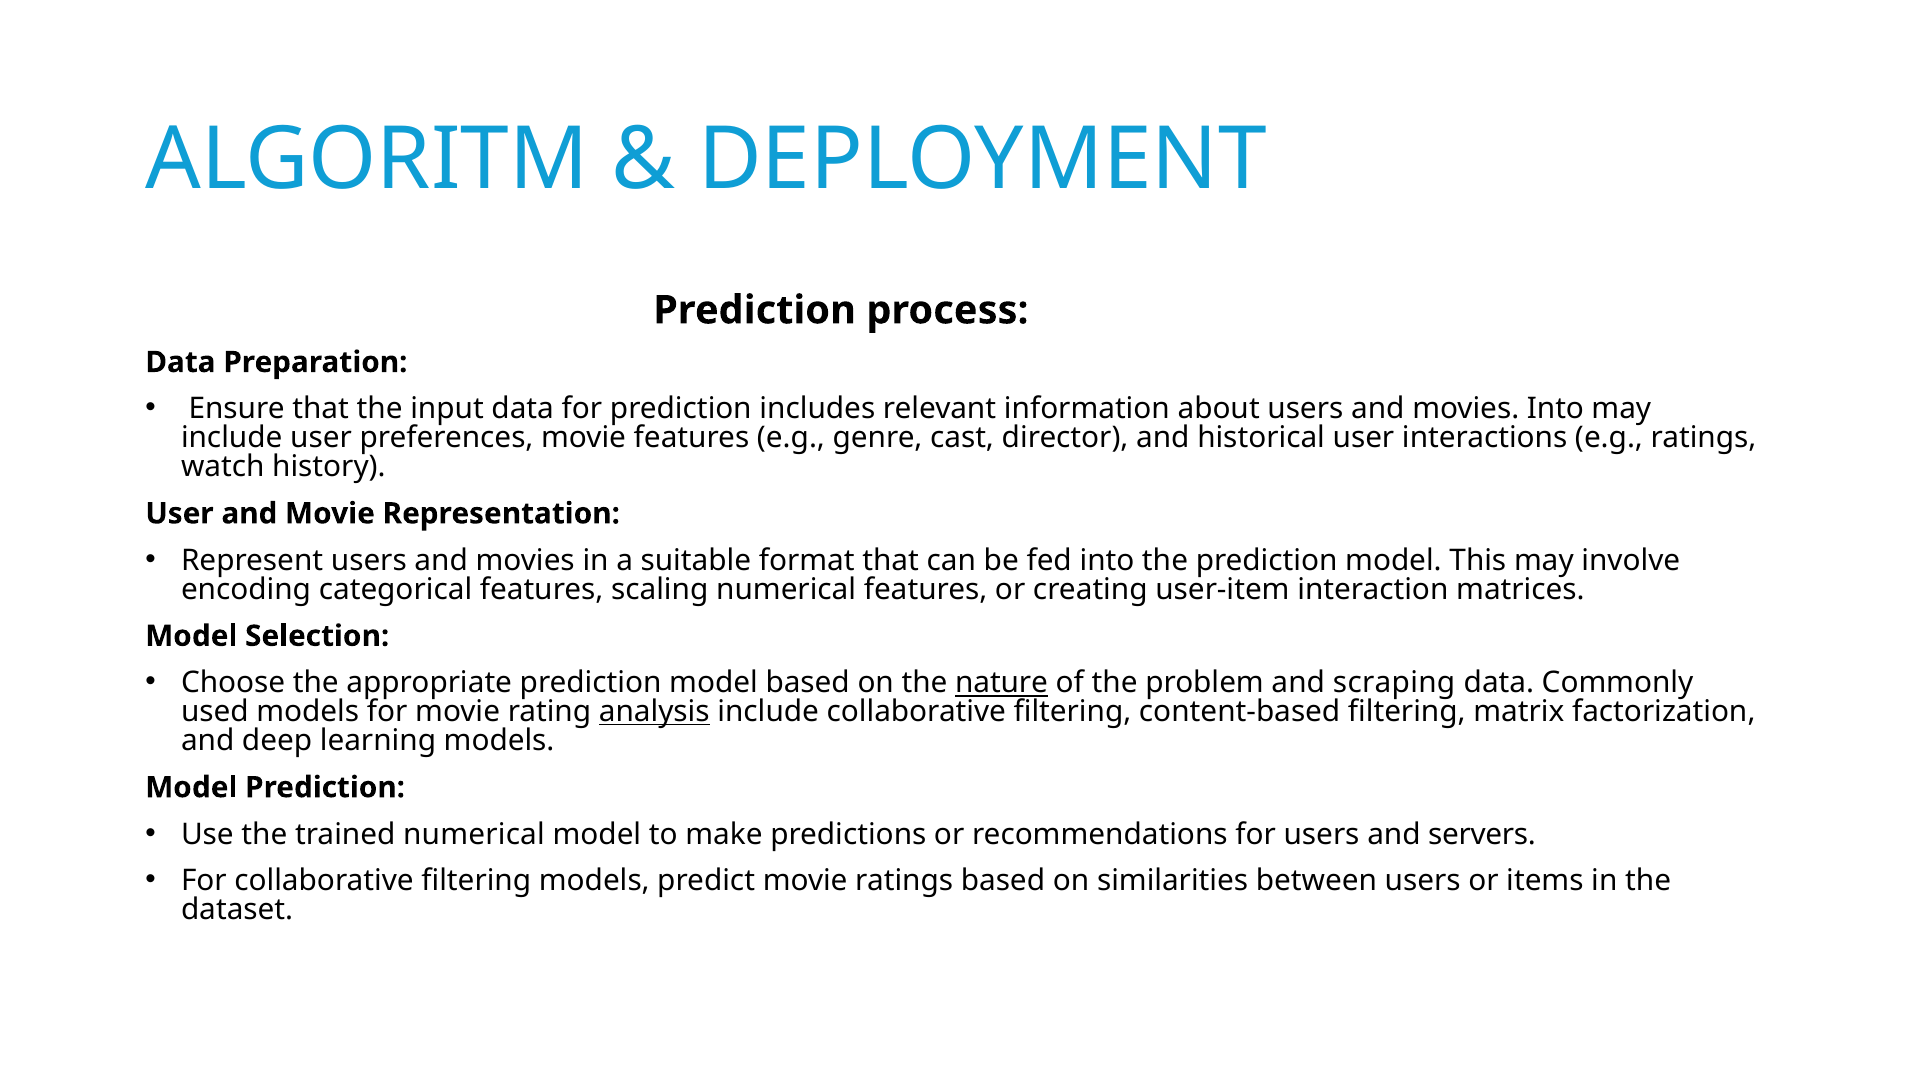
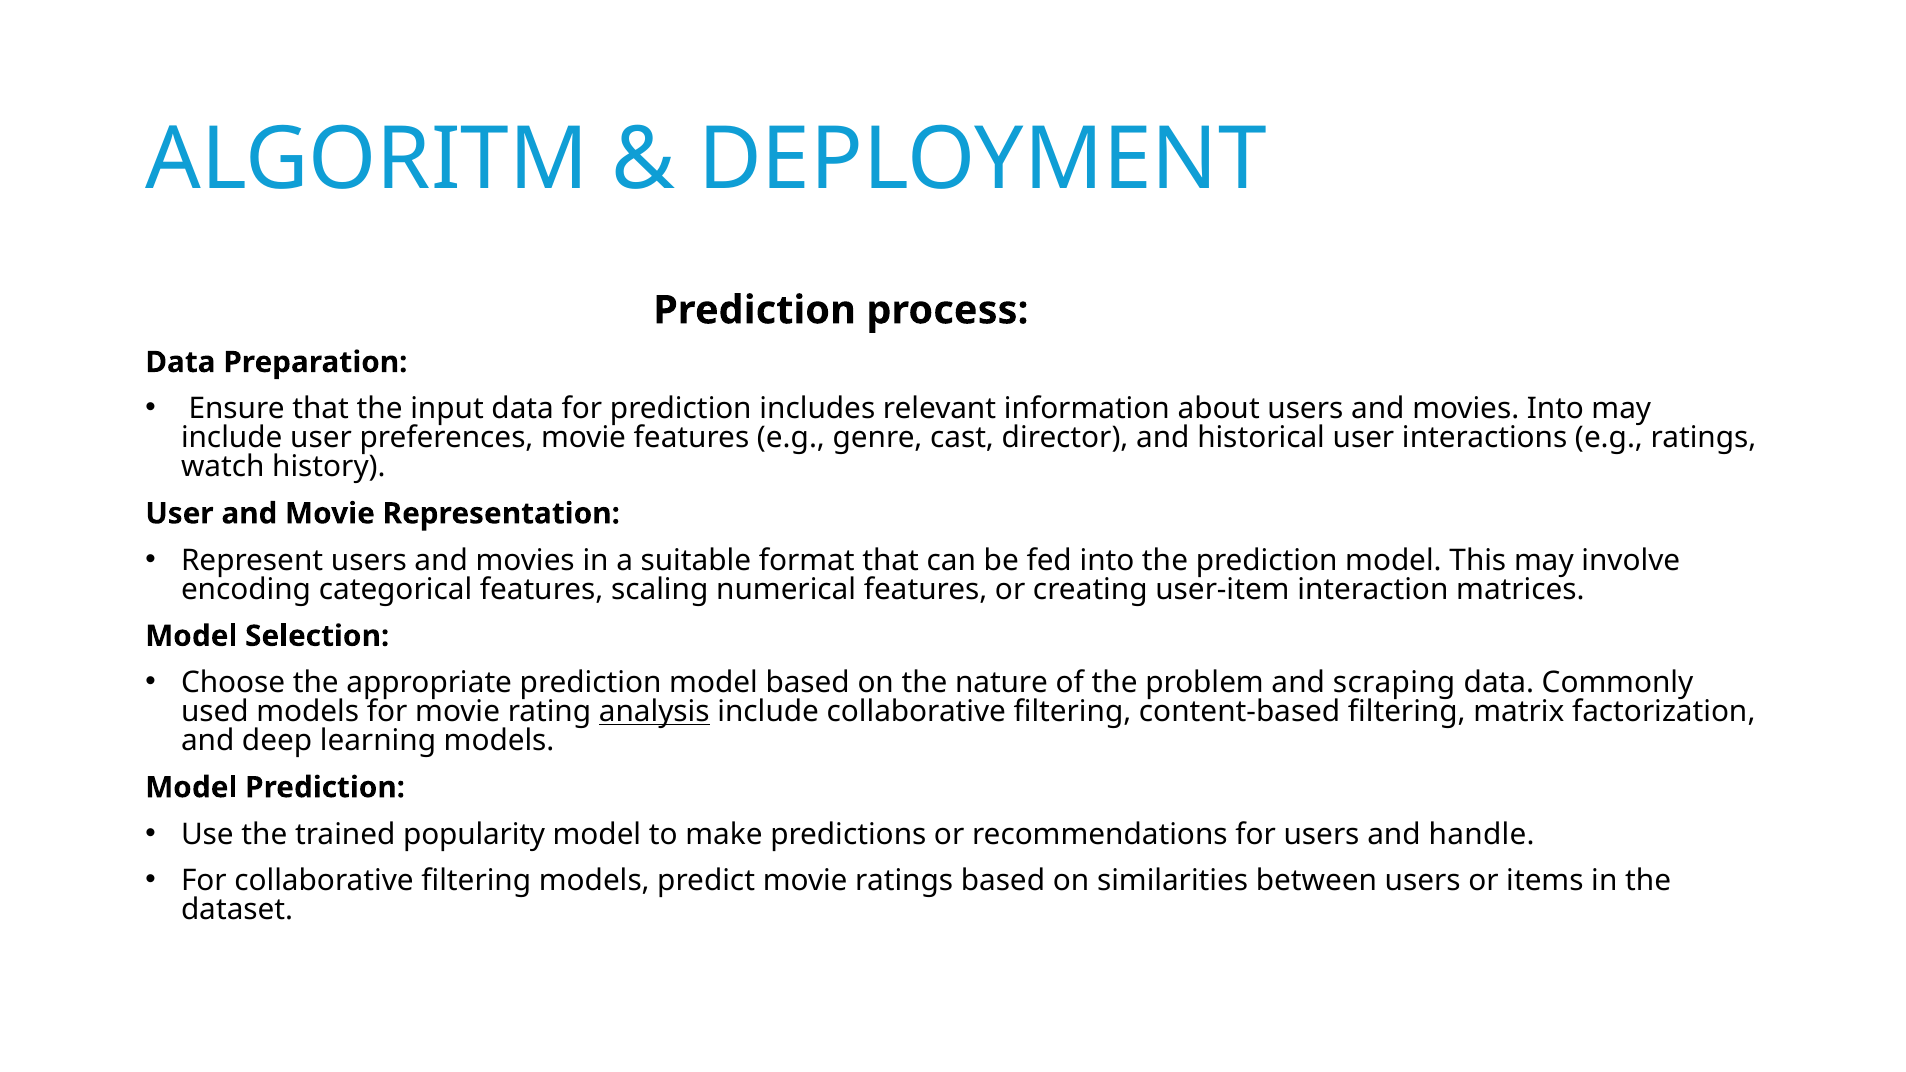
nature underline: present -> none (1002, 683)
trained numerical: numerical -> popularity (474, 834)
servers: servers -> handle (1482, 834)
